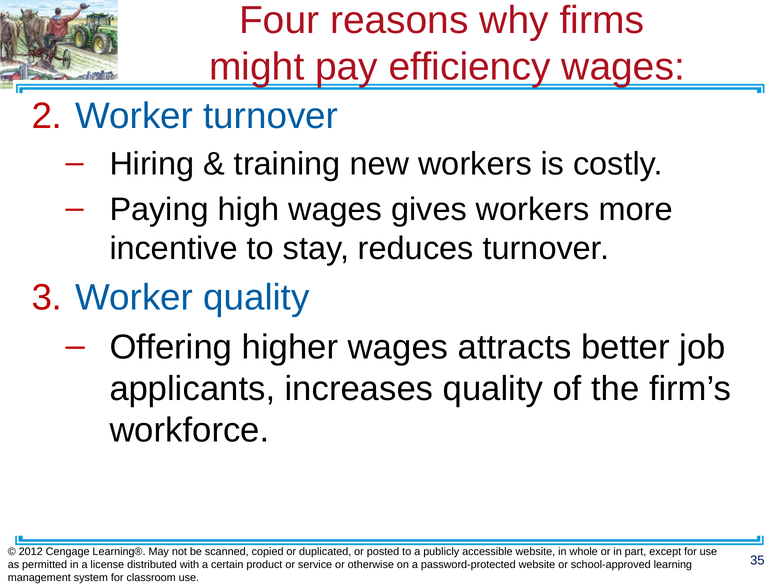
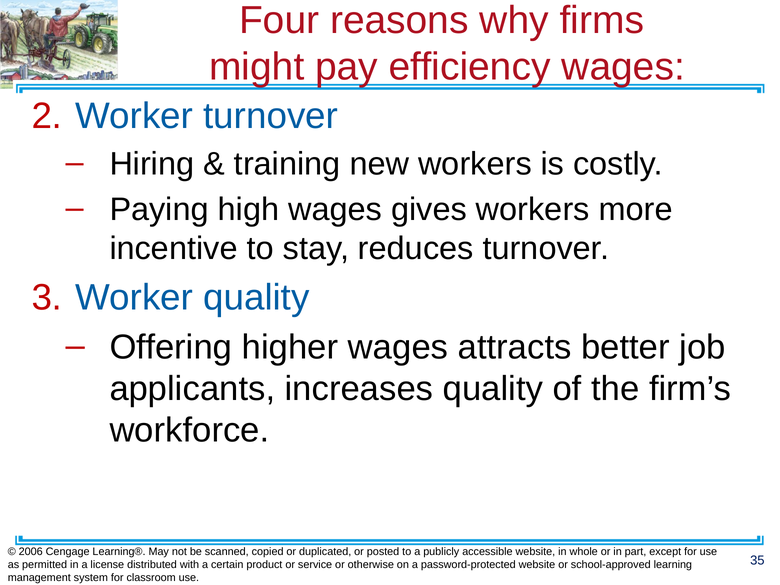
2012: 2012 -> 2006 (31, 551)
